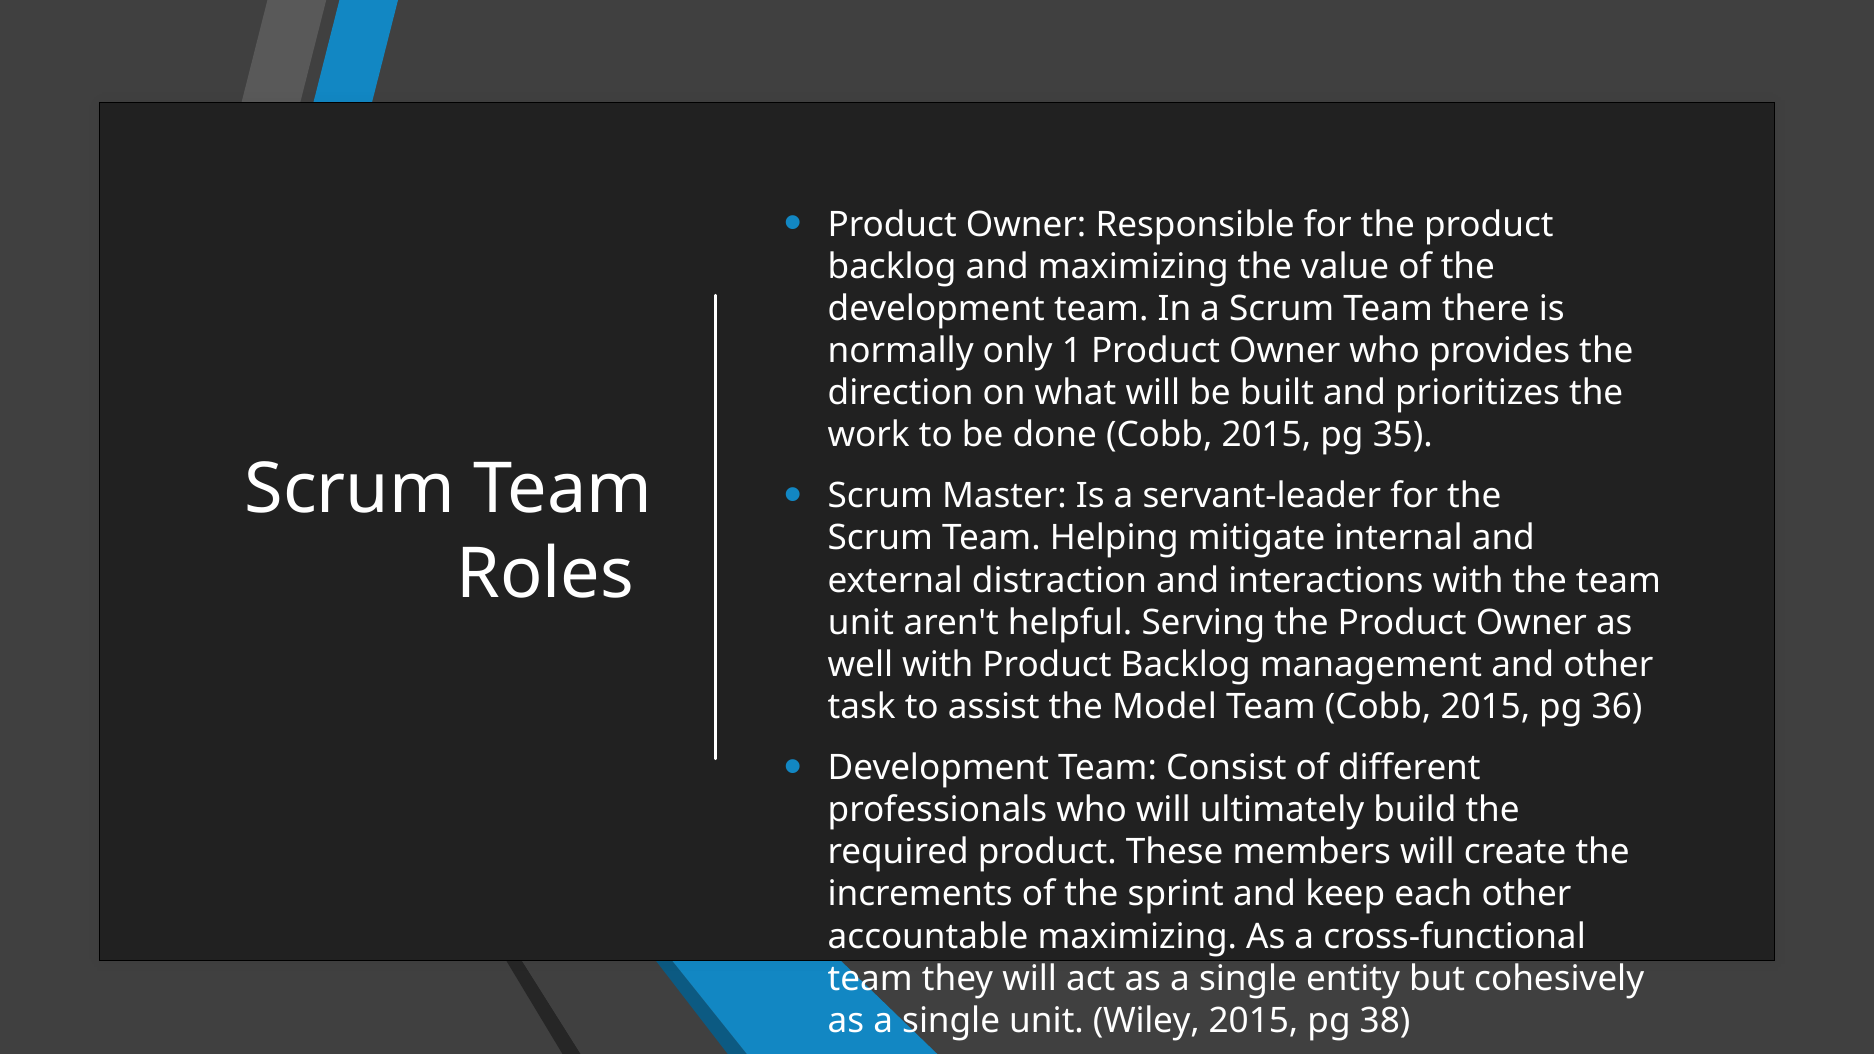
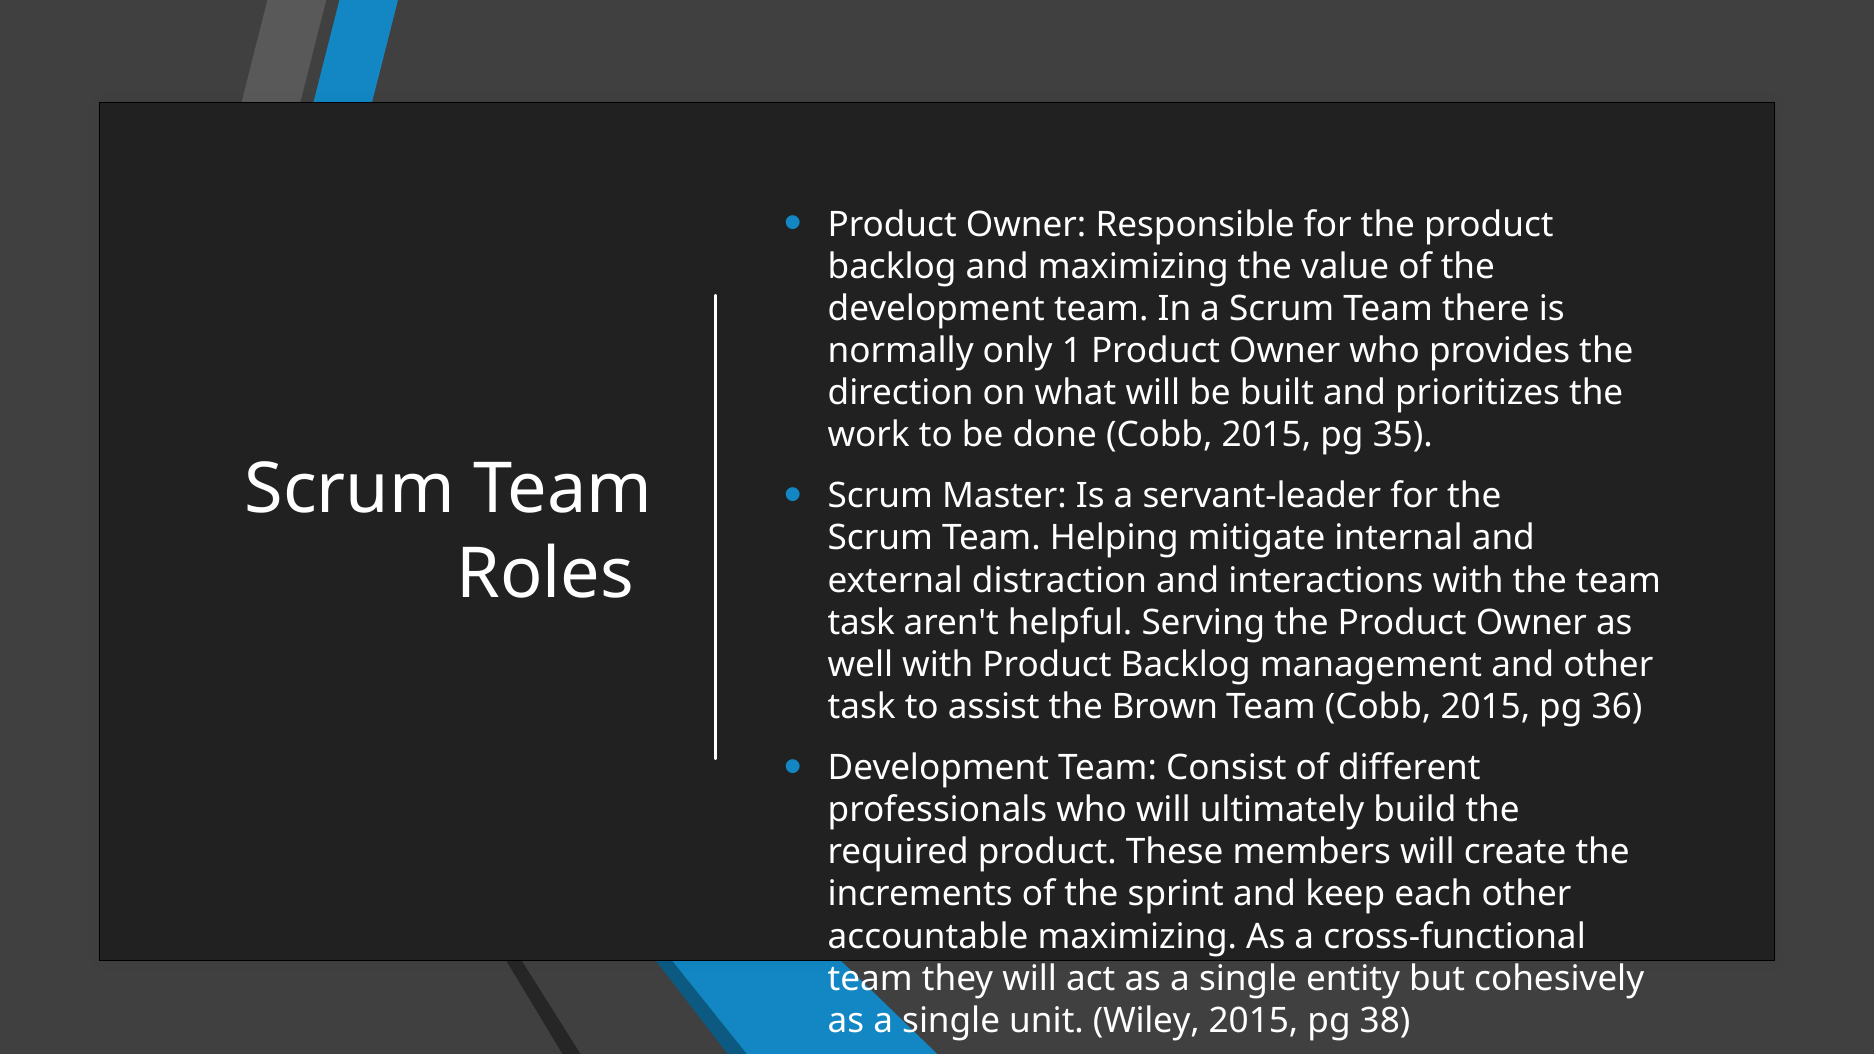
unit: unit -> task (861, 623)
Model: Model -> Brown (1165, 707)
